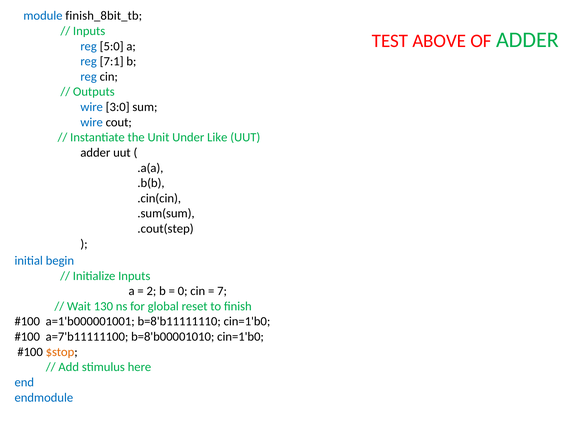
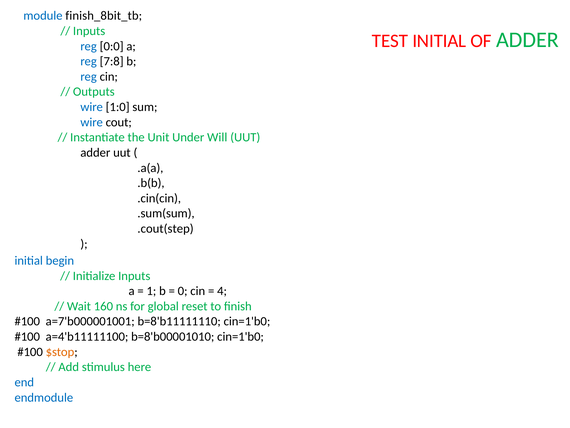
TEST ABOVE: ABOVE -> INITIAL (439, 41)
5:0: 5:0 -> 0:0 (112, 46)
7:1: 7:1 -> 7:8 (112, 61)
3:0: 3:0 -> 1:0 (118, 107)
Like: Like -> Will (217, 137)
2: 2 -> 1 (151, 291)
7: 7 -> 4 (222, 291)
130: 130 -> 160 (103, 306)
a=1'b000001001: a=1'b000001001 -> a=7'b000001001 (90, 321)
a=7'b11111100: a=7'b11111100 -> a=4'b11111100 (87, 336)
